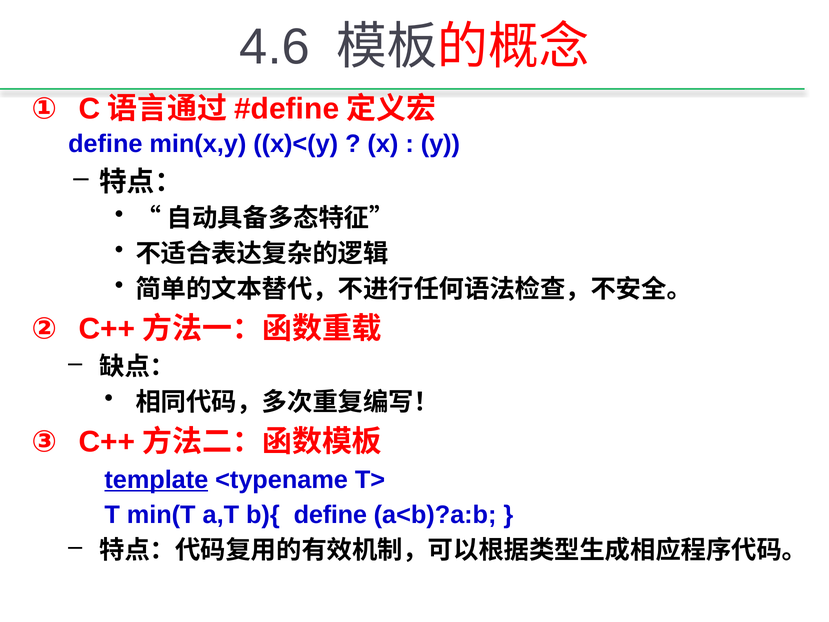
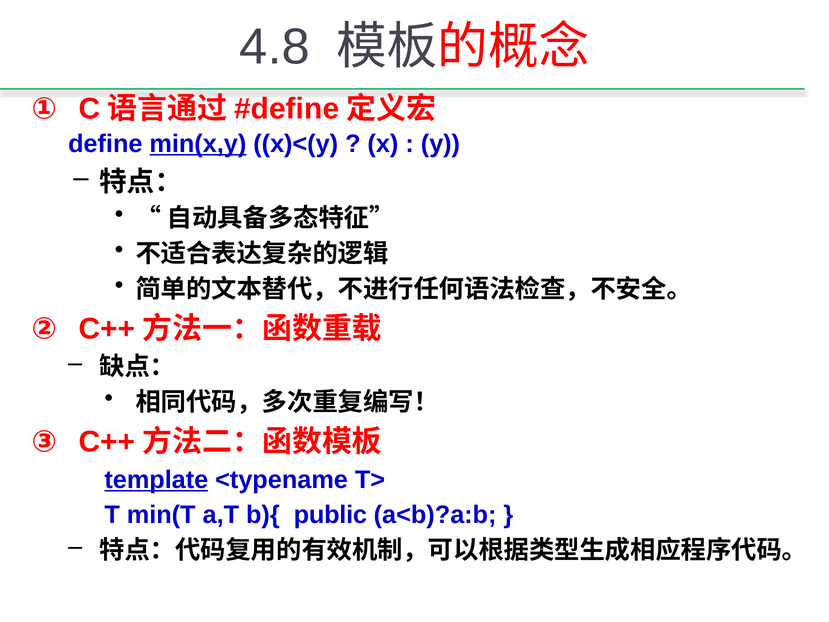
4.6: 4.6 -> 4.8 (275, 47)
min(x,y underline: none -> present (198, 144)
b){ define: define -> public (330, 515)
